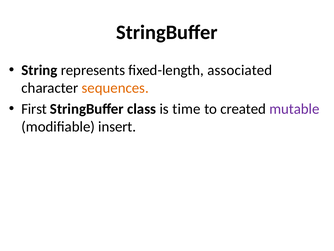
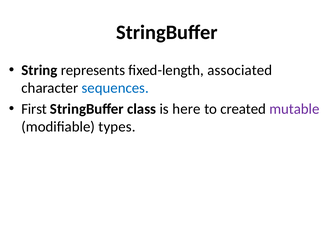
sequences colour: orange -> blue (115, 88)
time: time -> here (186, 109)
insert: insert -> types (117, 126)
